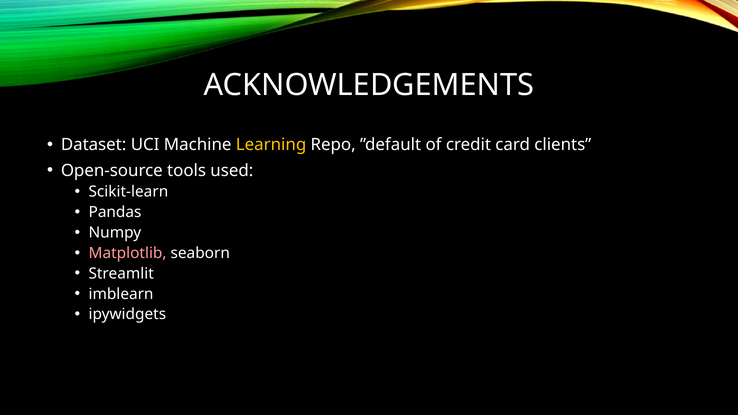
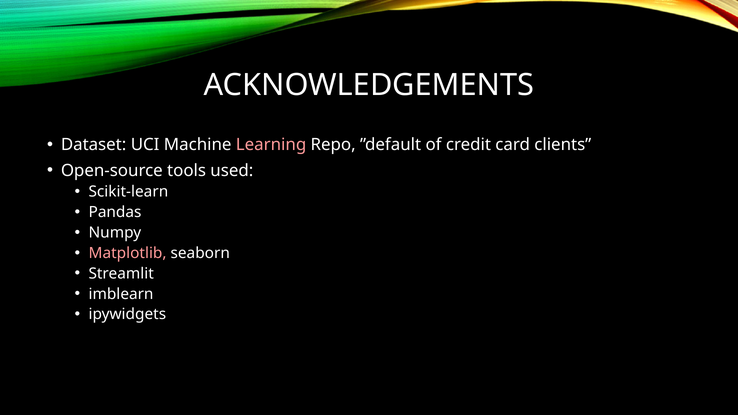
Learning colour: yellow -> pink (271, 145)
